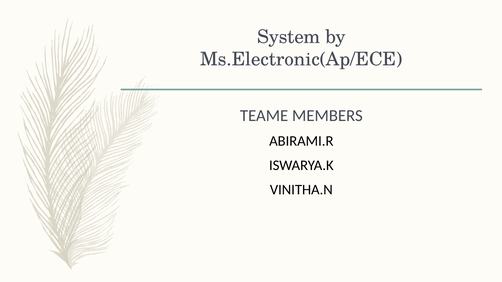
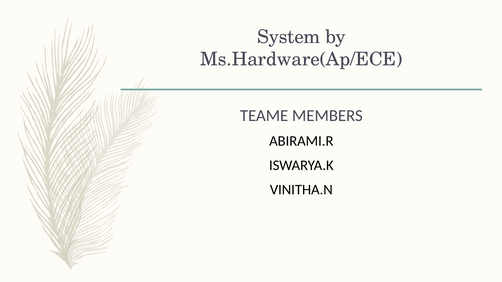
Ms.Electronic(Ap/ECE: Ms.Electronic(Ap/ECE -> Ms.Hardware(Ap/ECE (301, 59)
